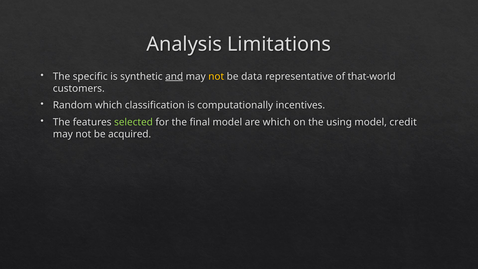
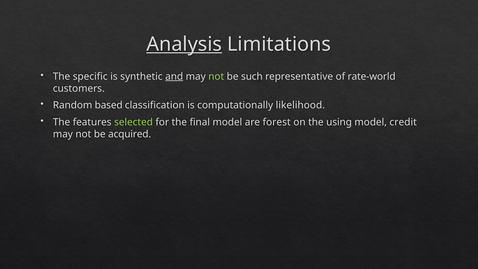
Analysis underline: none -> present (184, 44)
not colour: yellow -> light green (216, 76)
data: data -> such (252, 76)
that-world: that-world -> rate-world (372, 76)
Random which: which -> based (109, 105)
incentives: incentives -> likelihood (300, 105)
are which: which -> forest (277, 122)
